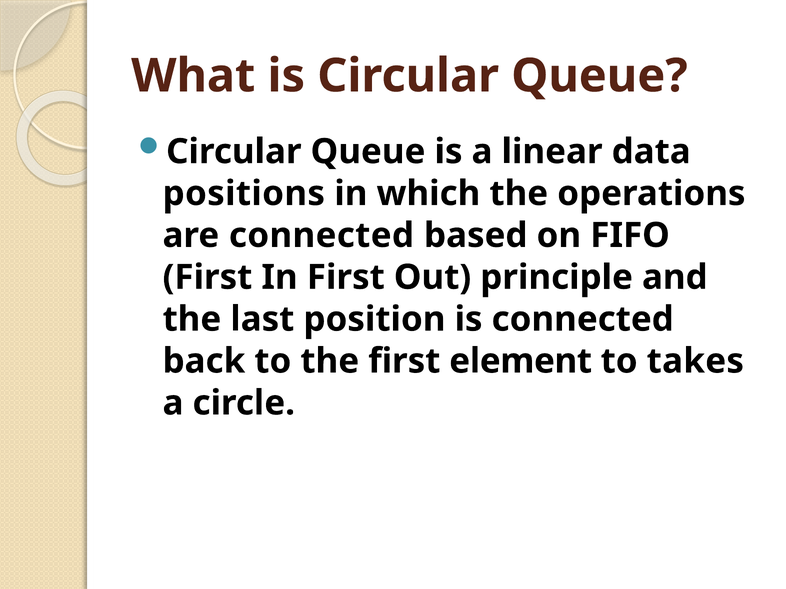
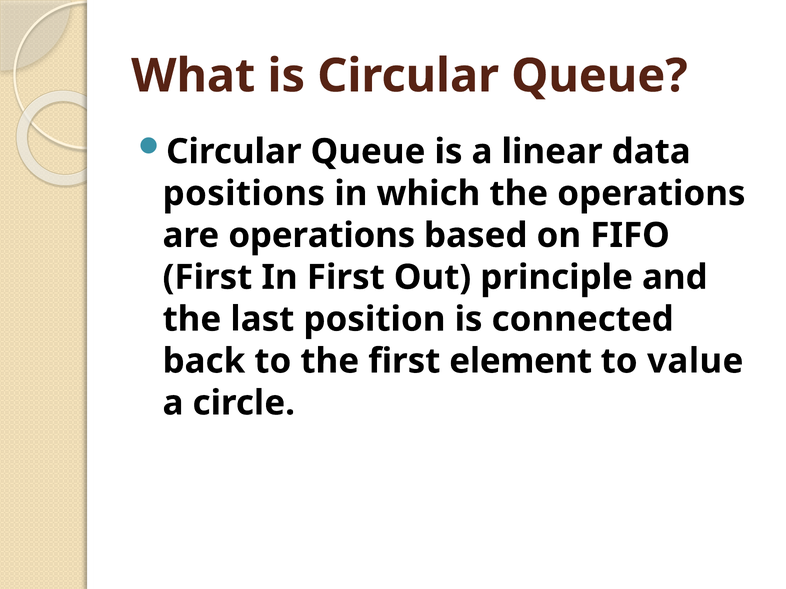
are connected: connected -> operations (322, 236)
takes: takes -> value (695, 361)
